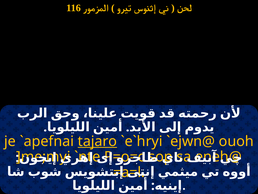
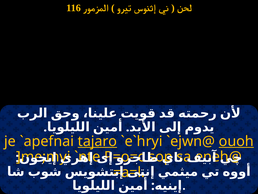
ouoh underline: none -> present (236, 141)
